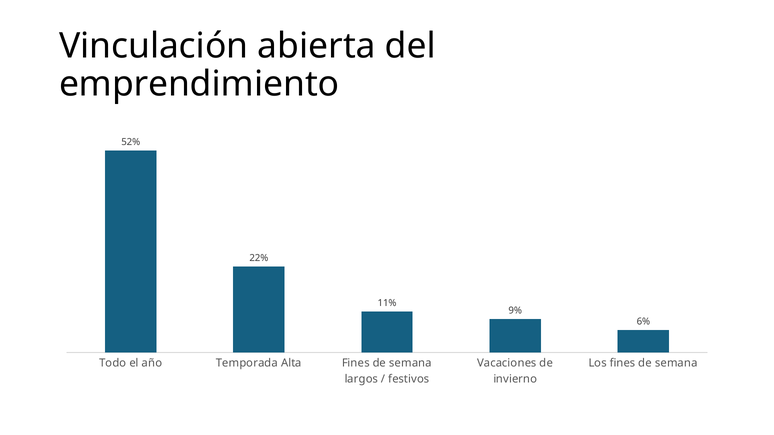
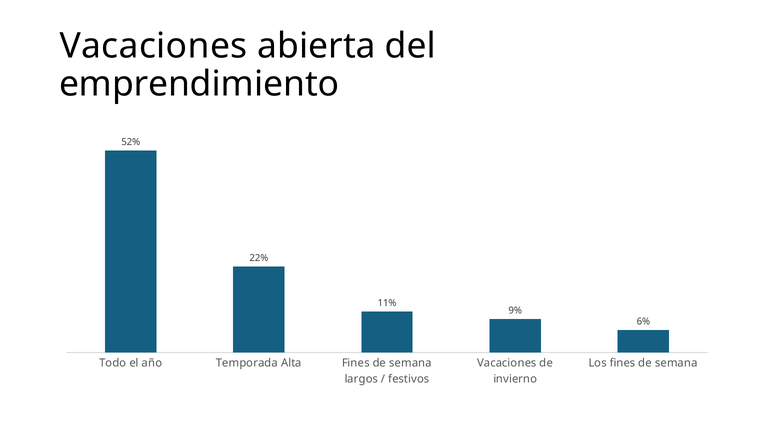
Vinculación: Vinculación -> Vacaciones (153, 46)
